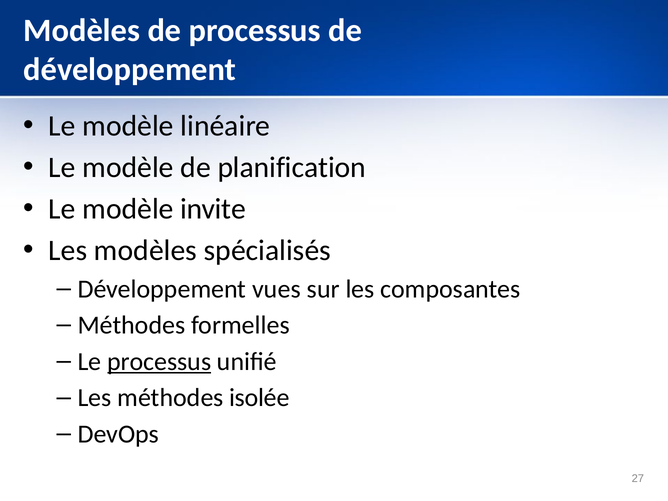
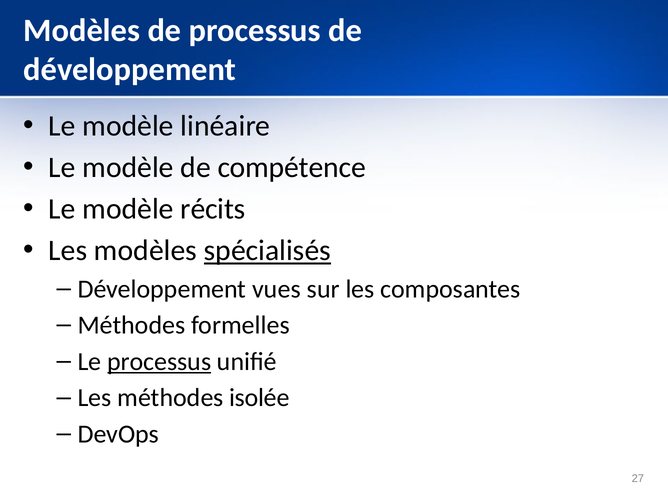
planification: planification -> compétence (292, 167)
invite: invite -> récits (213, 209)
spécialisés underline: none -> present (267, 251)
